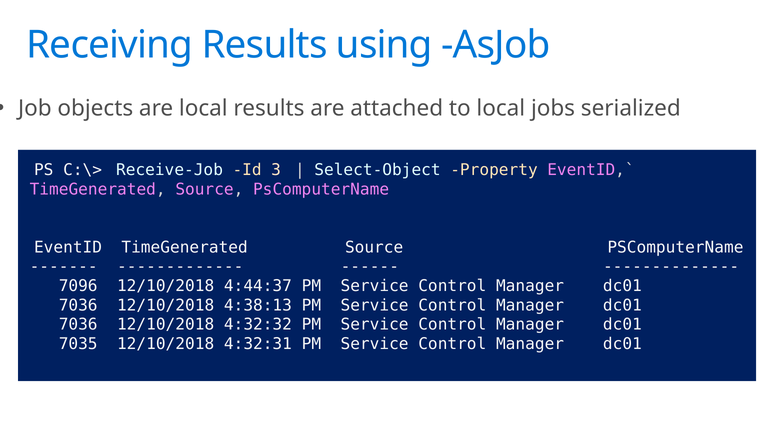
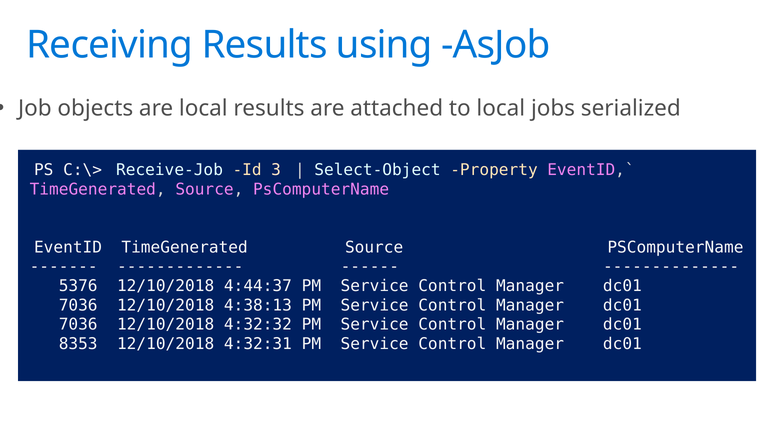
7096: 7096 -> 5376 (78, 286)
7035: 7035 -> 8353 (78, 344)
